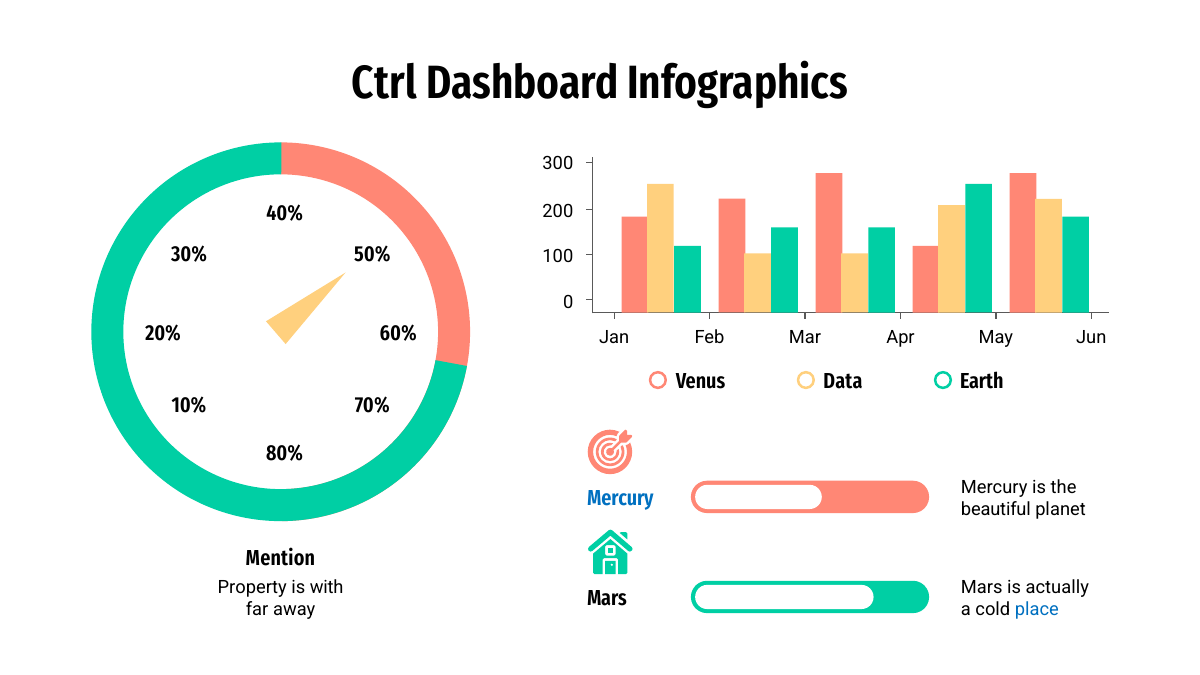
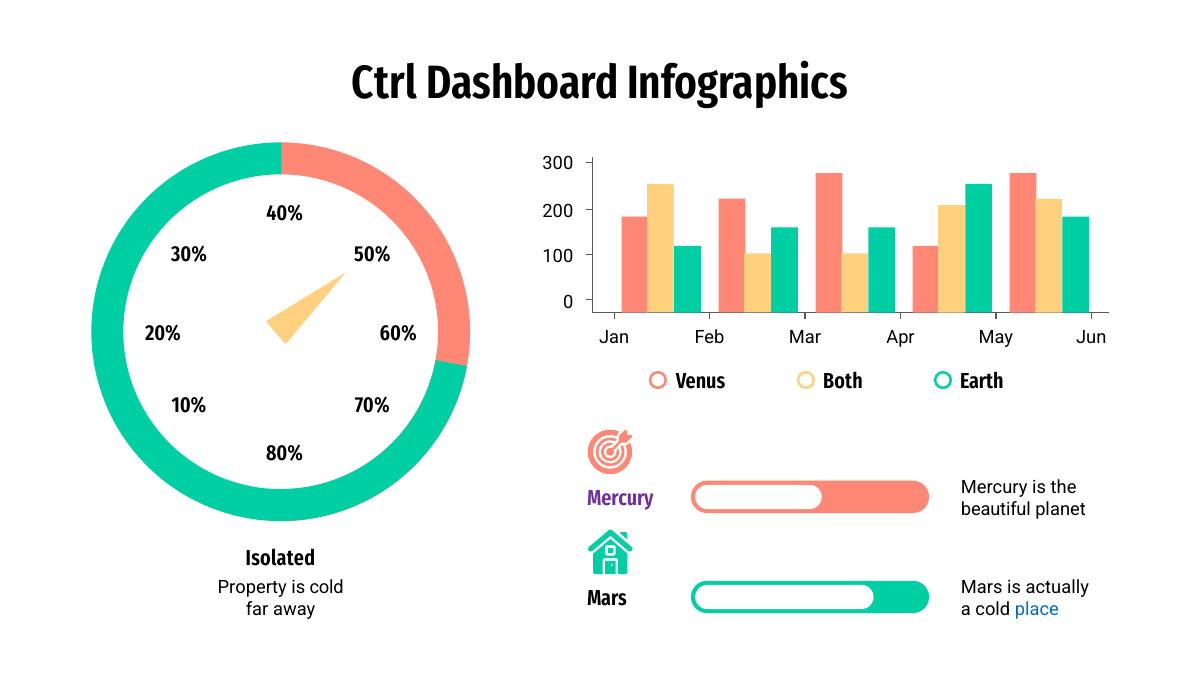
Data: Data -> Both (843, 382)
Mercury colour: blue -> purple (620, 499)
Mention: Mention -> Isolated (280, 558)
is with: with -> cold (327, 587)
